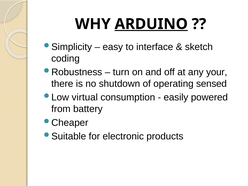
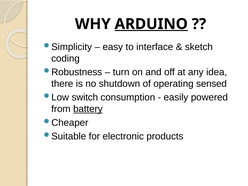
your: your -> idea (217, 72)
virtual: virtual -> switch (85, 97)
battery underline: none -> present (88, 109)
